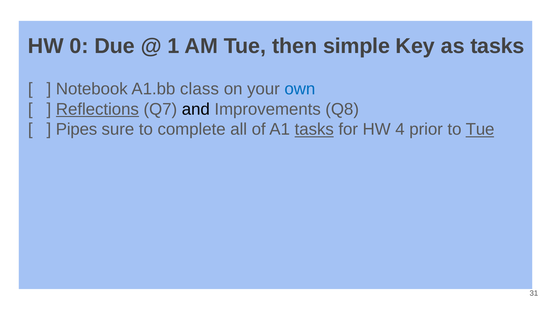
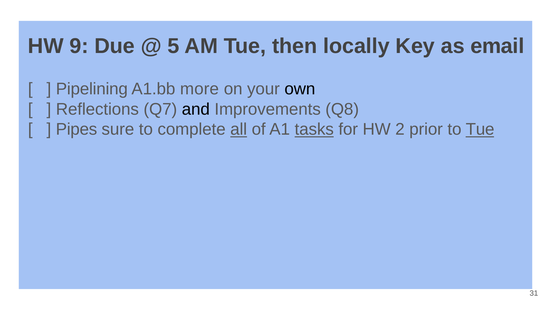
0: 0 -> 9 (79, 46)
1: 1 -> 5 (174, 46)
simple: simple -> locally (356, 46)
as tasks: tasks -> email (497, 46)
Notebook: Notebook -> Pipelining (92, 89)
class: class -> more (199, 89)
own colour: blue -> black (300, 89)
Reflections underline: present -> none (97, 109)
all underline: none -> present (239, 129)
4: 4 -> 2 (400, 129)
